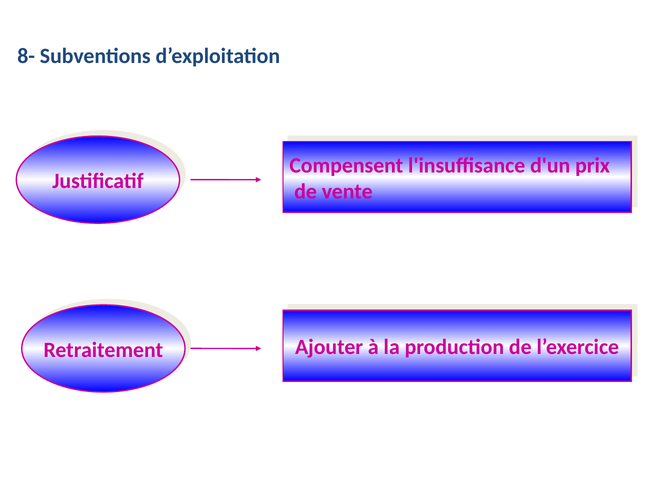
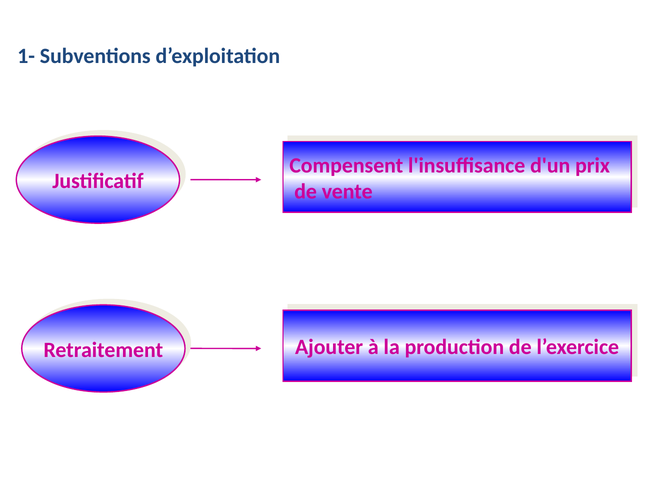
8-: 8- -> 1- (26, 56)
